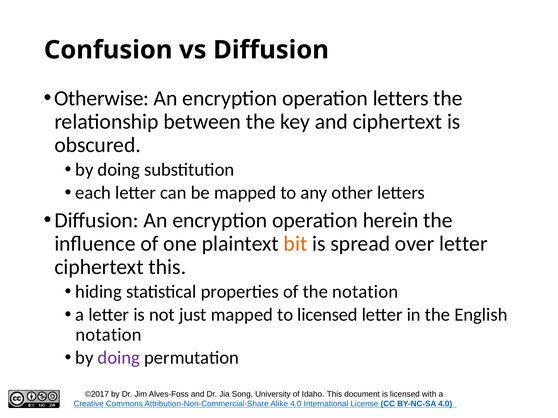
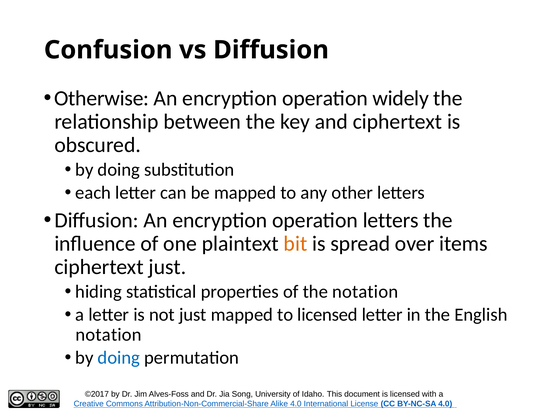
operation letters: letters -> widely (401, 98)
operation herein: herein -> letters (391, 221)
over letter: letter -> items (463, 244)
ciphertext this: this -> just (167, 267)
doing colour: purple -> blue (119, 358)
